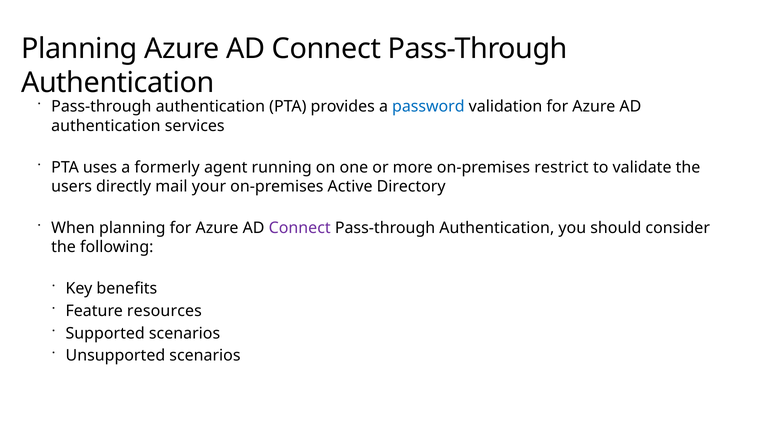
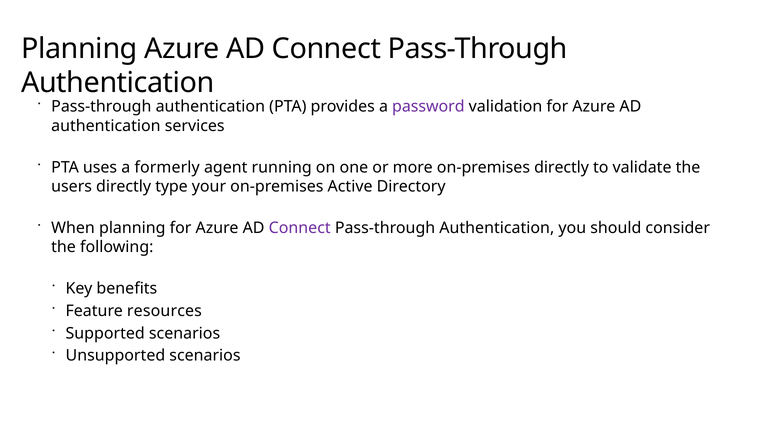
password colour: blue -> purple (428, 107)
on-premises restrict: restrict -> directly (562, 167)
mail: mail -> type (172, 186)
